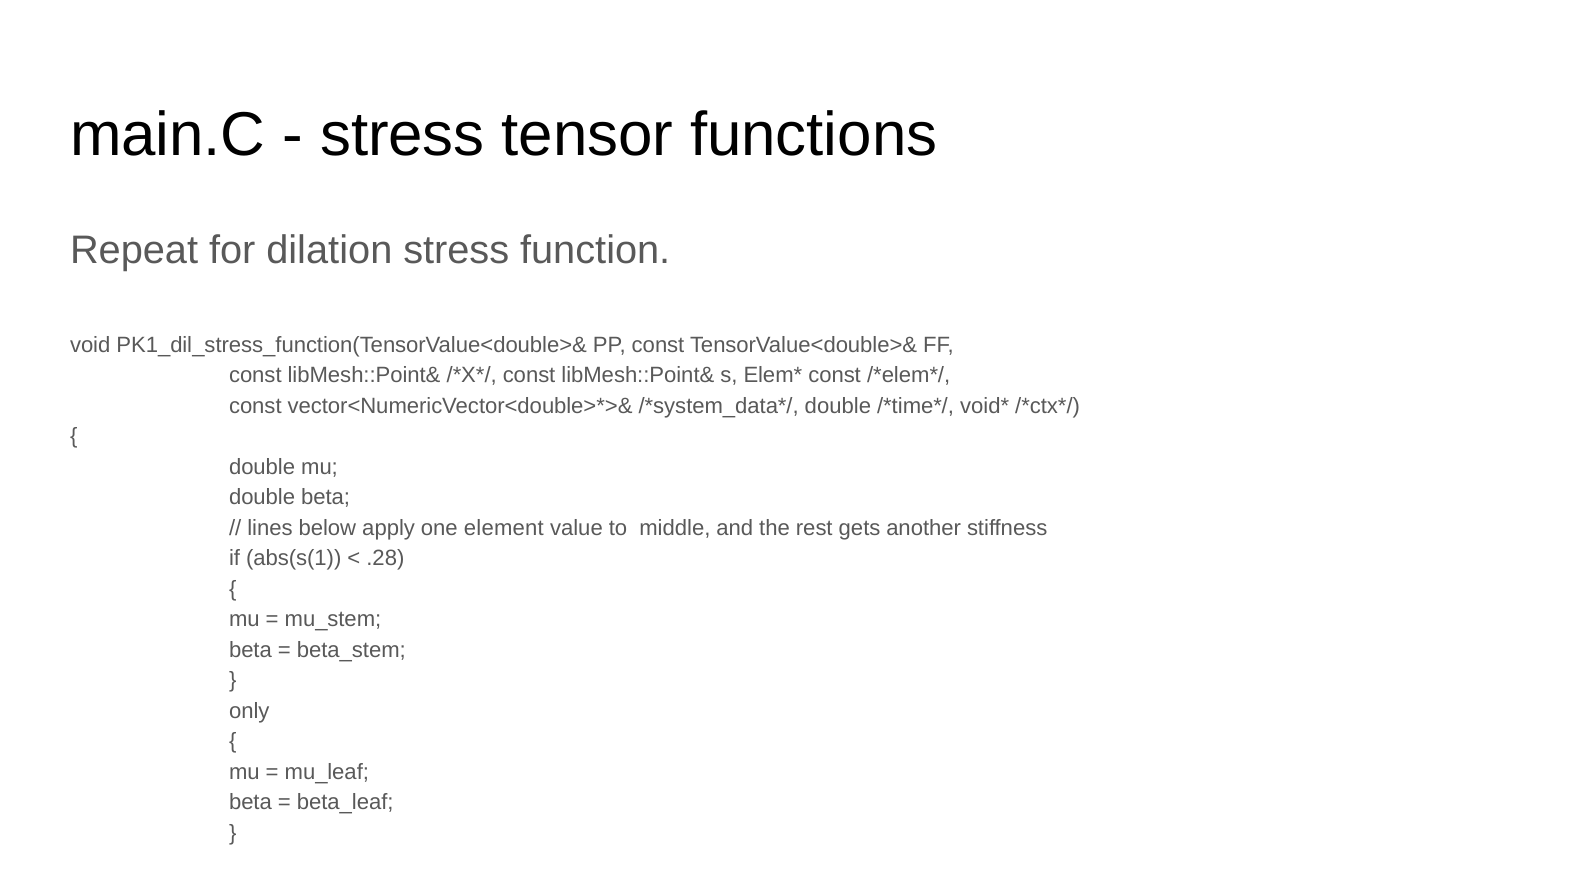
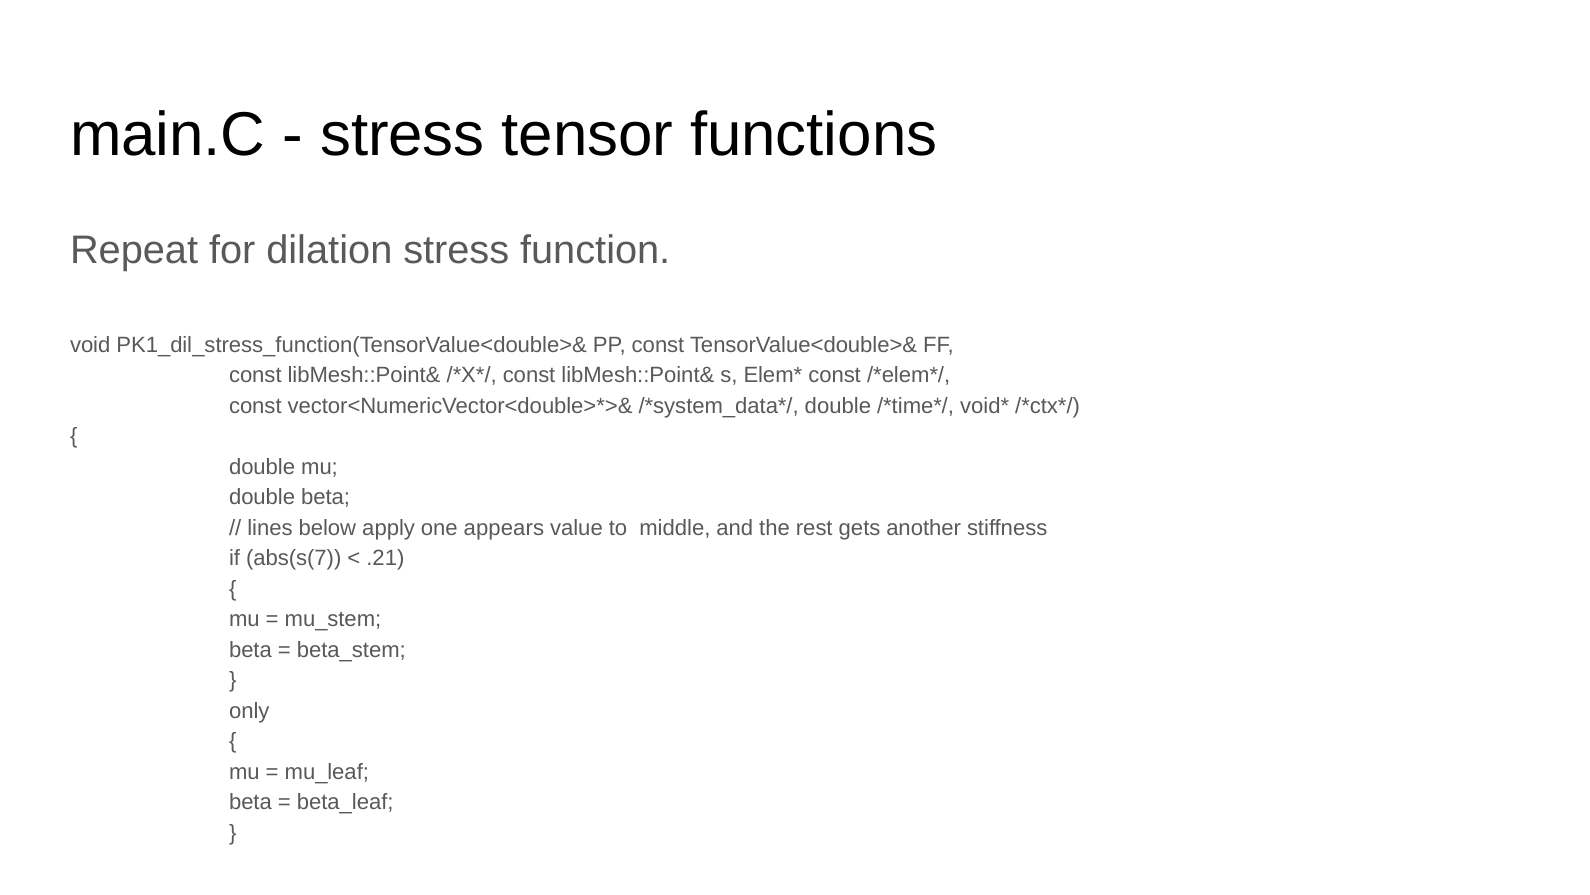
element: element -> appears (504, 528)
abs(s(1: abs(s(1 -> abs(s(7 (294, 558)
.28: .28 -> .21 (385, 558)
